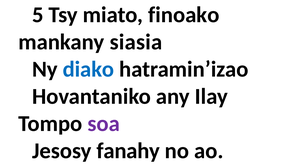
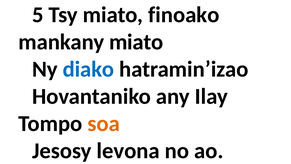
mankany siasia: siasia -> miato (136, 42)
soa colour: purple -> orange (104, 123)
fanahy: fanahy -> levona (128, 151)
